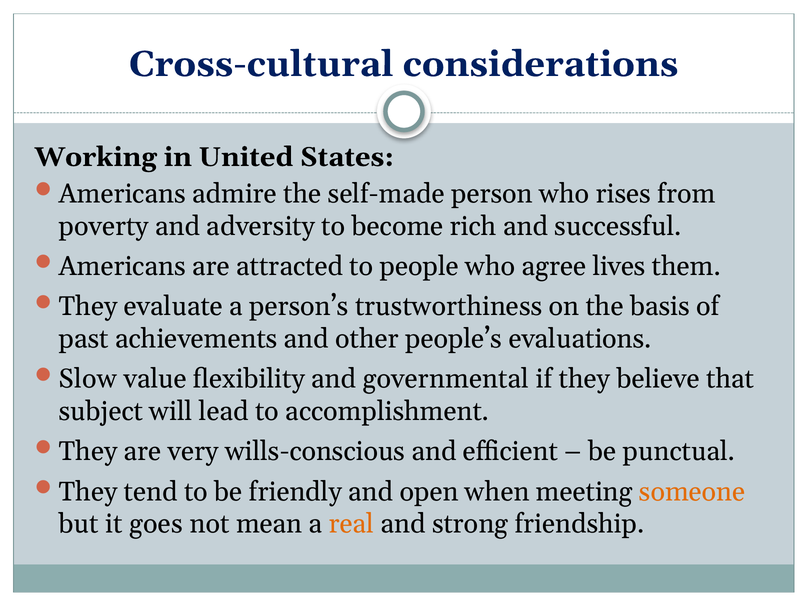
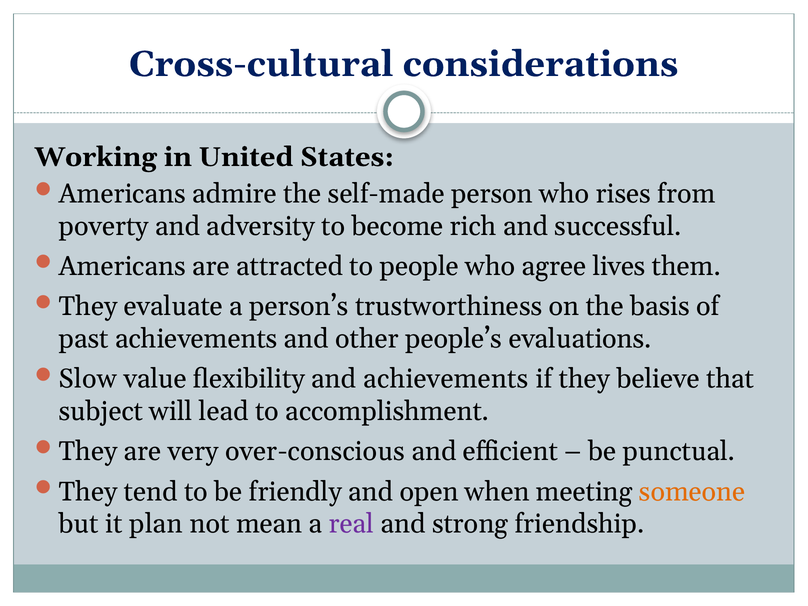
and governmental: governmental -> achievements (446, 379)
wills-conscious: wills-conscious -> over-conscious (315, 452)
goes: goes -> plan (156, 524)
real colour: orange -> purple (352, 524)
